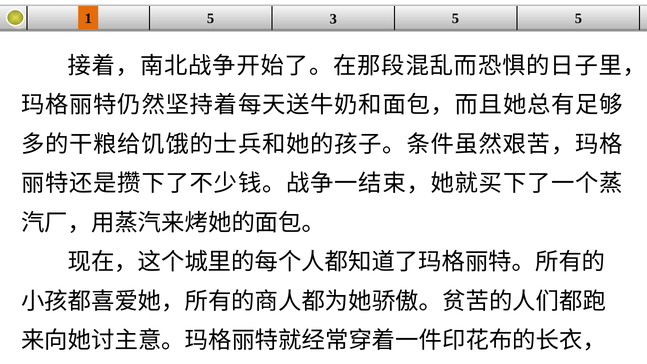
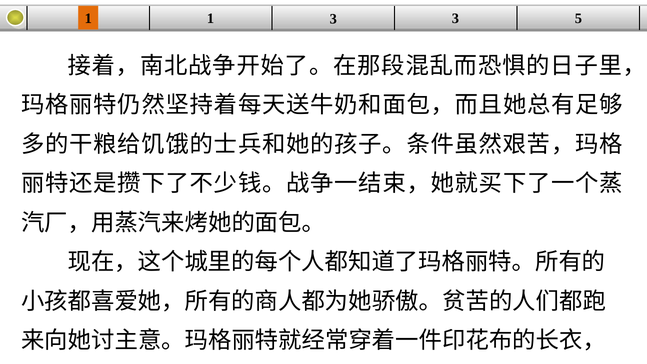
1 5: 5 -> 1 (210, 19)
3 5: 5 -> 3 (455, 19)
